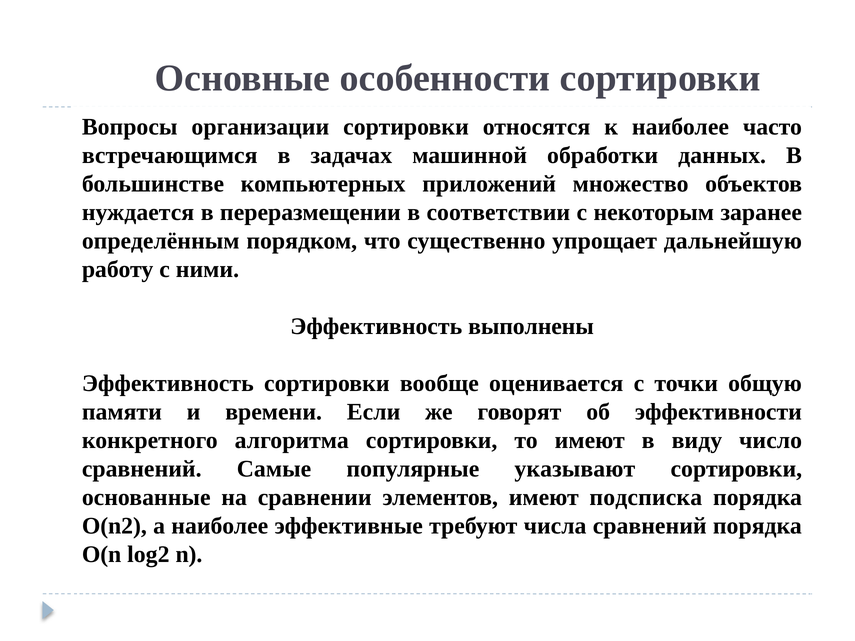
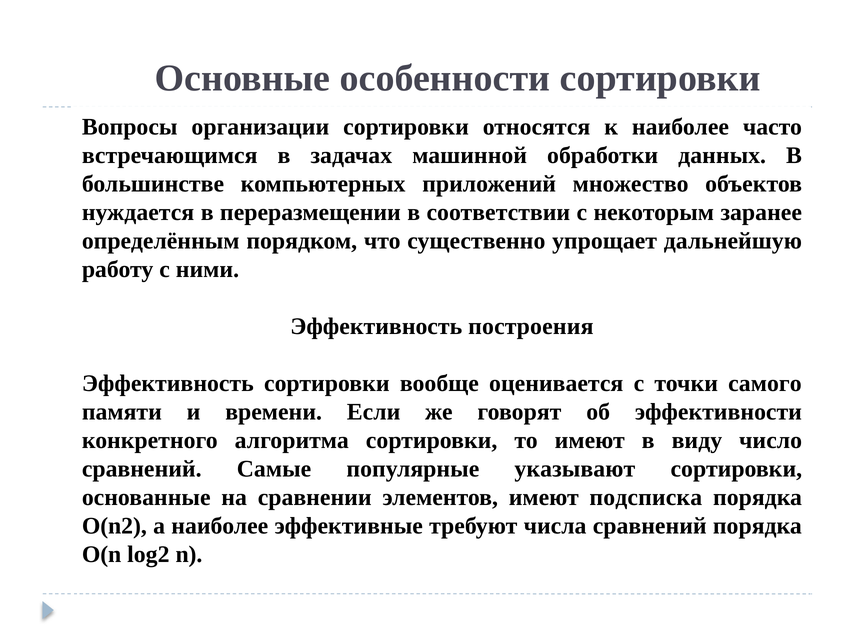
выполнены: выполнены -> построения (531, 327)
общую: общую -> самого (765, 384)
